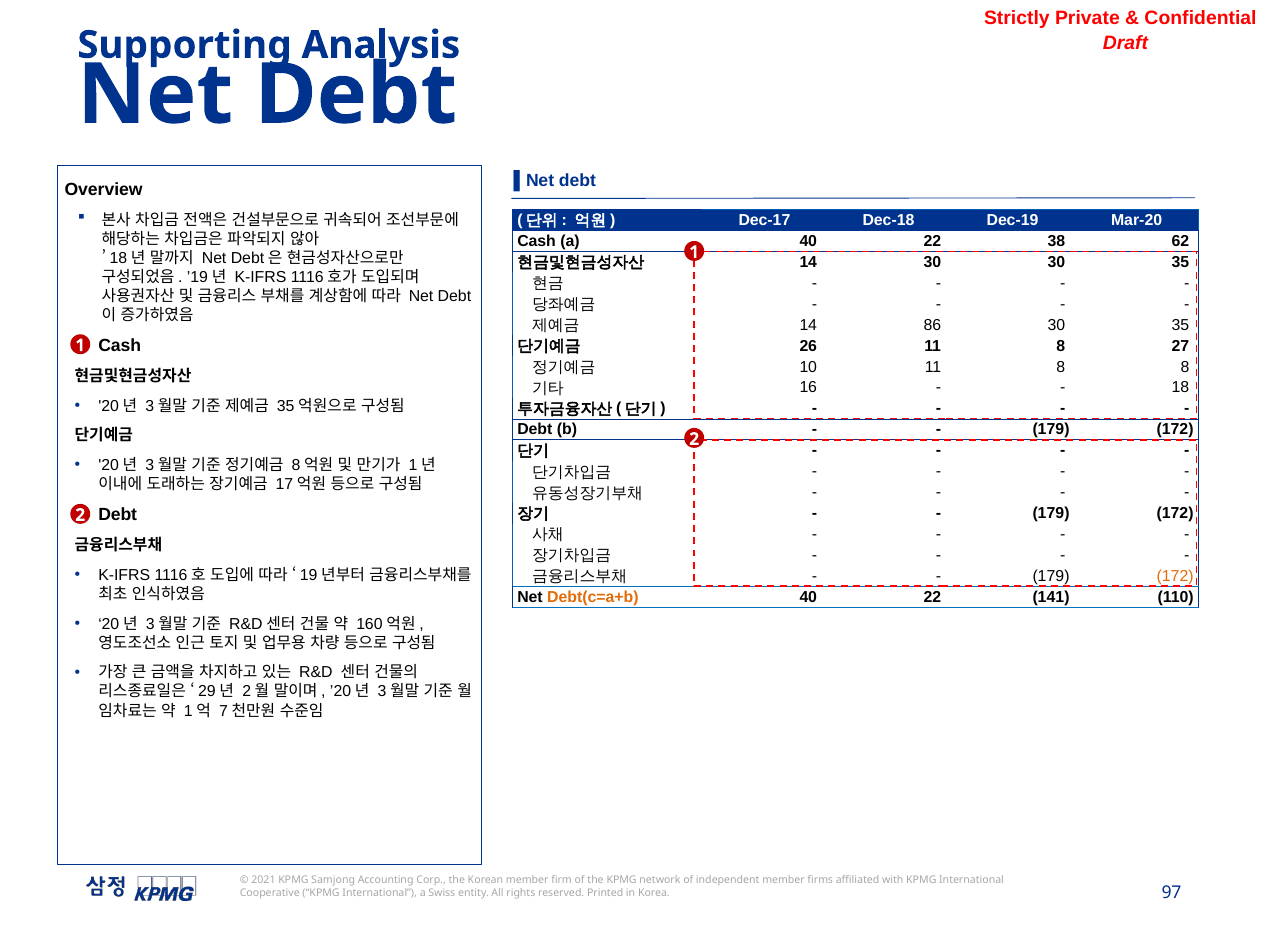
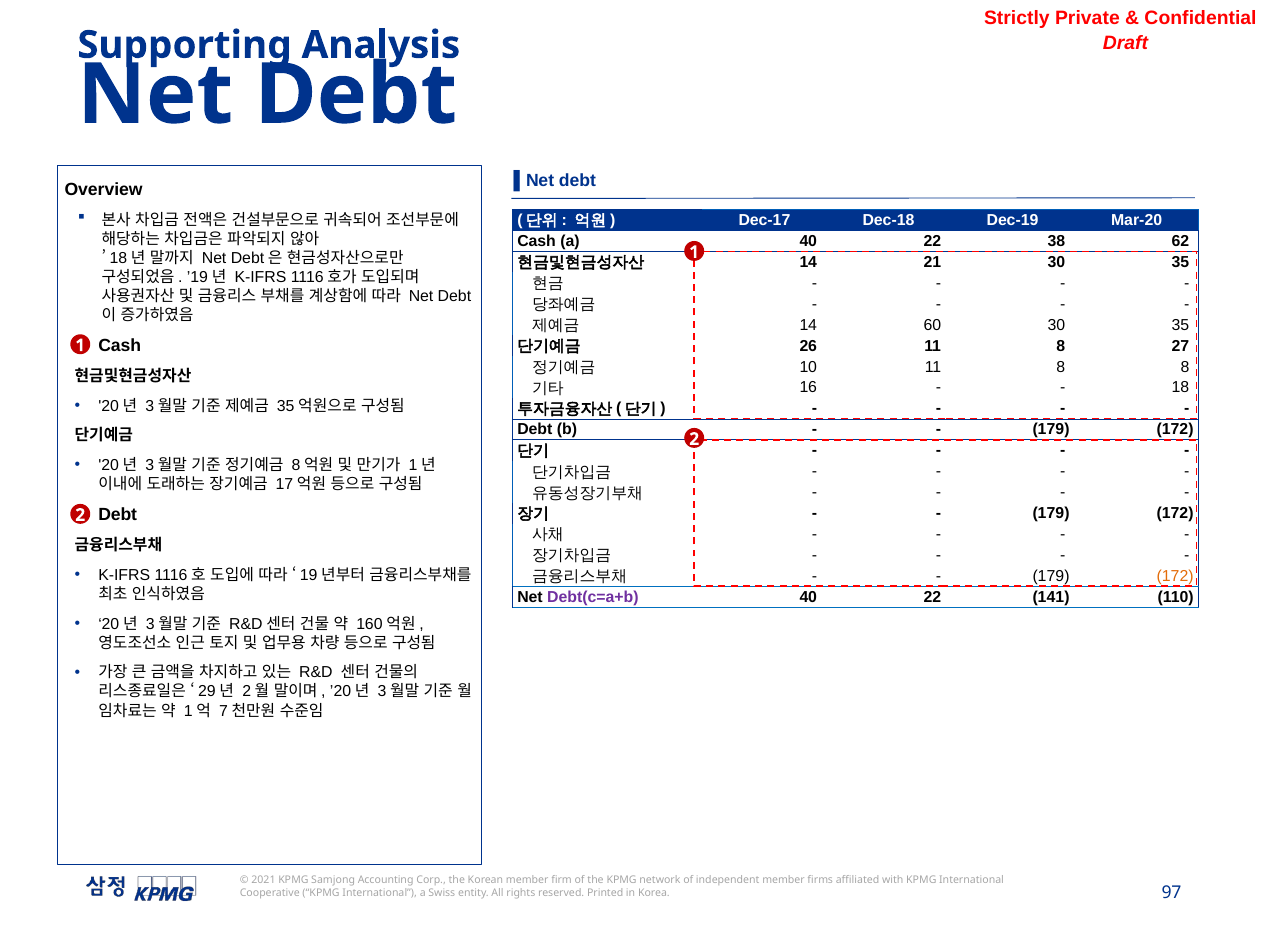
14 30: 30 -> 21 (932, 262)
86: 86 -> 60 (932, 325)
Debt(c=a+b colour: orange -> purple (593, 597)
